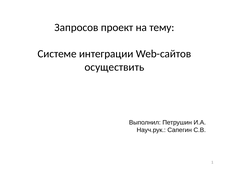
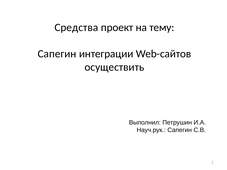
Запросов: Запросов -> Средства (76, 27)
Системе: Системе -> Сапегин (57, 54)
